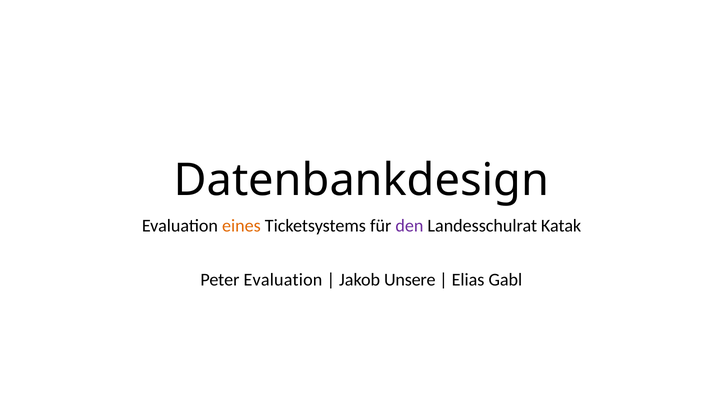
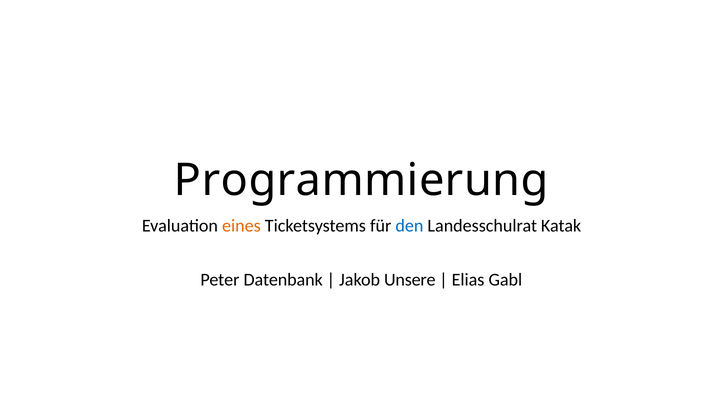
Datenbankdesign: Datenbankdesign -> Programmierung (361, 181)
den colour: purple -> blue (409, 226)
Peter Evaluation: Evaluation -> Datenbank (283, 280)
